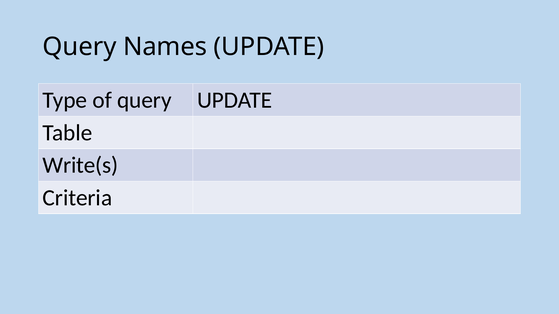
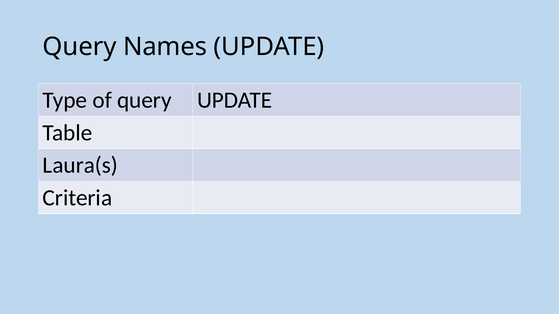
Write(s: Write(s -> Laura(s (80, 165)
